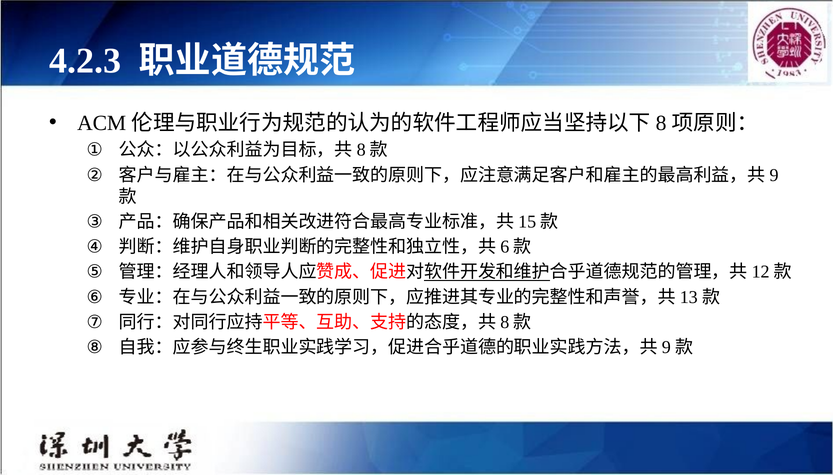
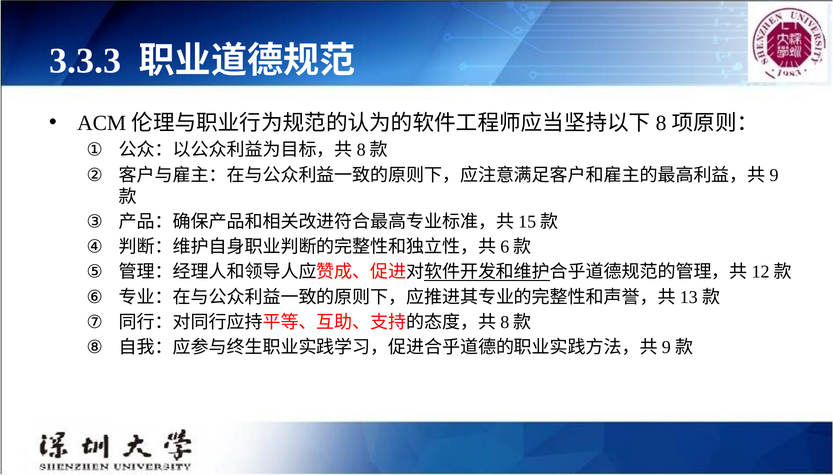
4.2.3: 4.2.3 -> 3.3.3 (85, 61)
